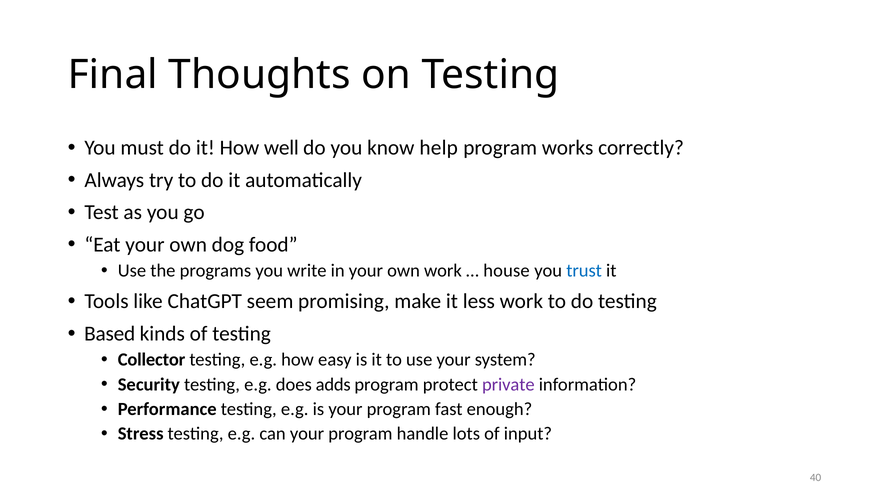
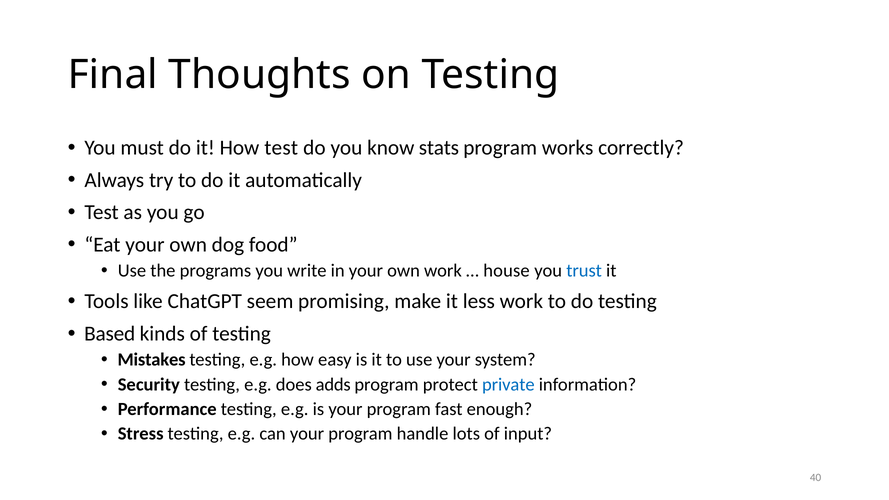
How well: well -> test (281, 148)
help: help -> stats (439, 148)
Collector: Collector -> Mistakes (152, 360)
private colour: purple -> blue (508, 385)
